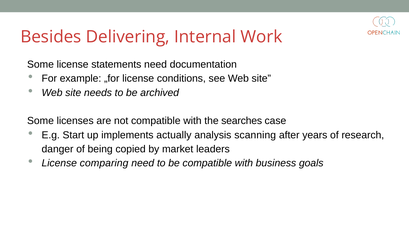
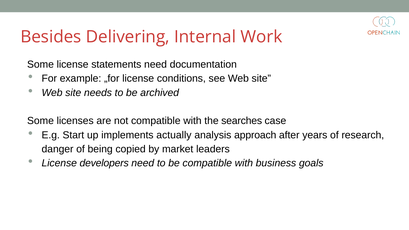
scanning: scanning -> approach (255, 135)
comparing: comparing -> developers (104, 163)
